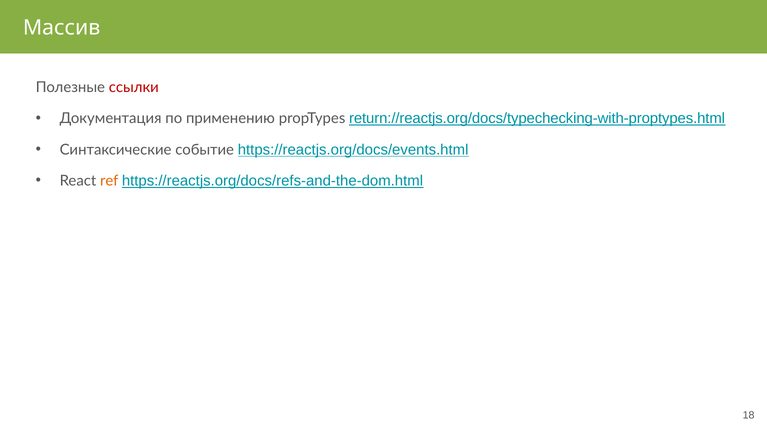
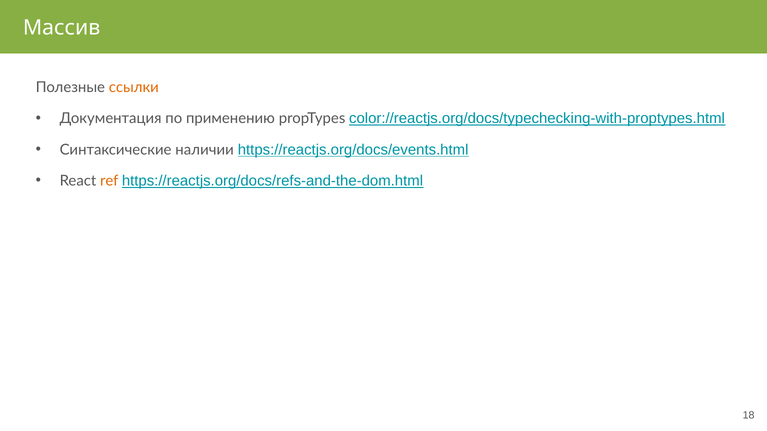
ссылки colour: red -> orange (134, 87)
return://reactjs.org/docs/typechecking-with-proptypes.html: return://reactjs.org/docs/typechecking-with-proptypes.html -> color://reactjs.org/docs/typechecking-with-proptypes.html (537, 119)
событие: событие -> наличии (205, 150)
